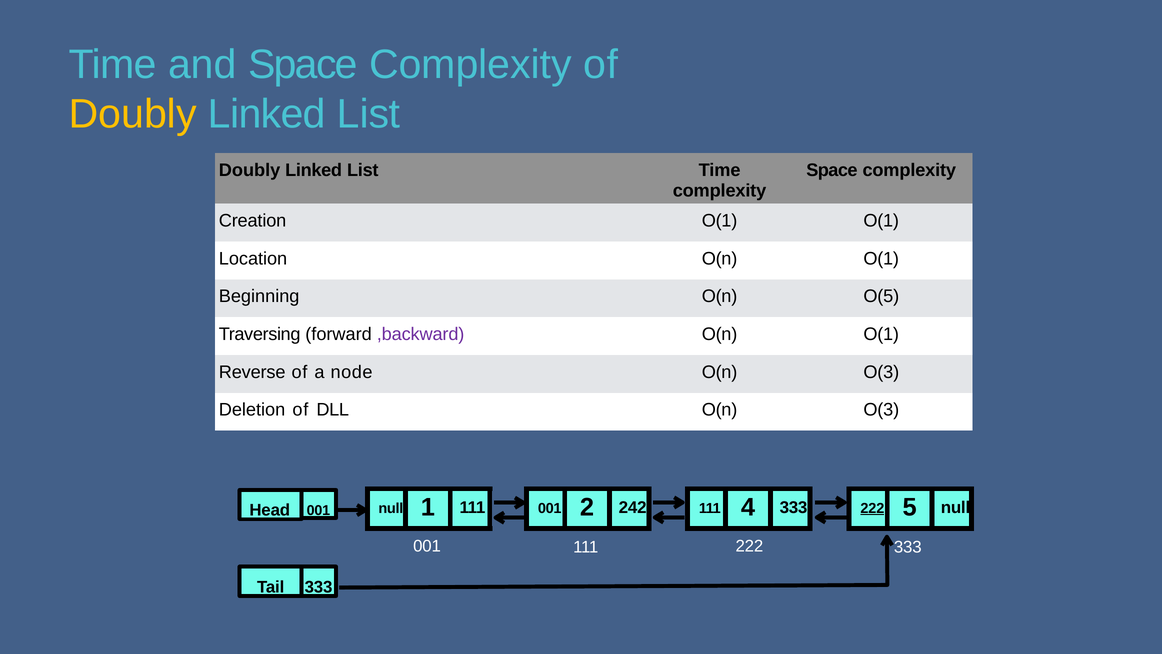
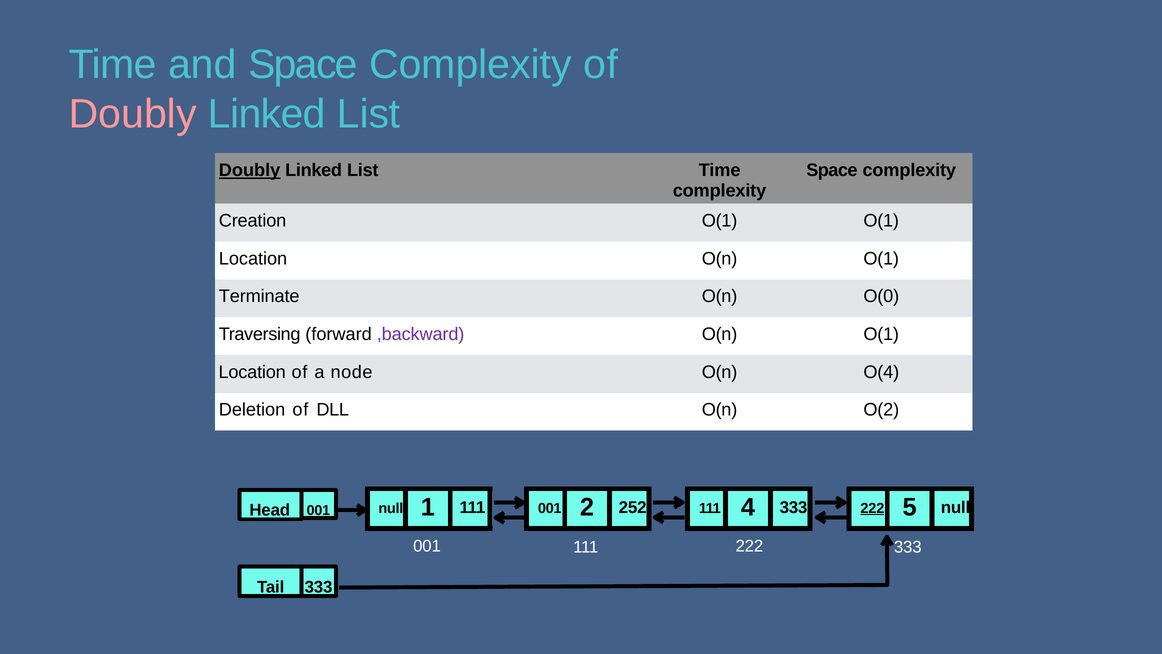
Doubly colour: yellow -> pink (133, 114)
Doubly underline: none -> present (250, 170)
Beginning: Beginning -> Terminate (259, 296)
O(5: O(5 -> O(0 (881, 296)
Reverse: Reverse -> Location (252, 372)
node O(n O(3: O(3 -> O(4 (881, 372)
DLL O(n O(3: O(3 -> O(2 (881, 410)
242: 242 -> 252 (633, 507)
